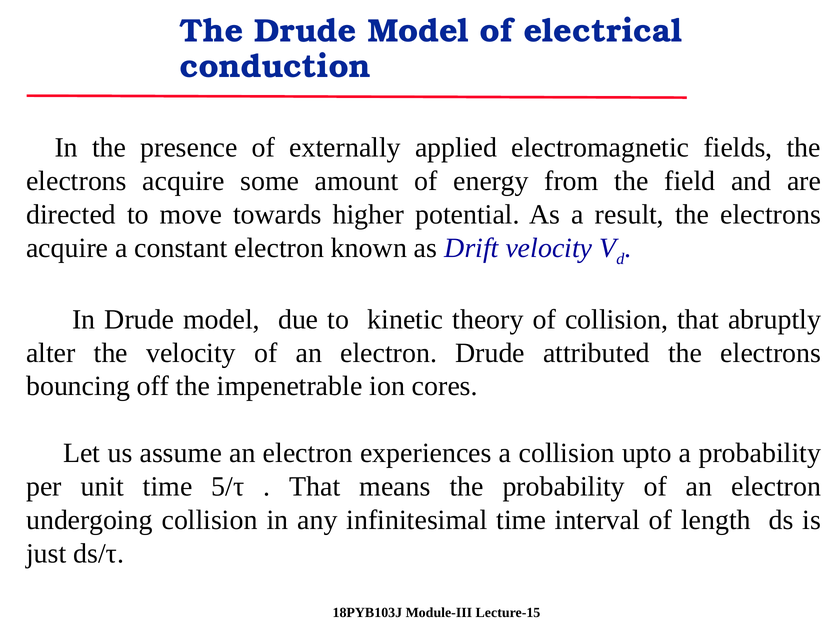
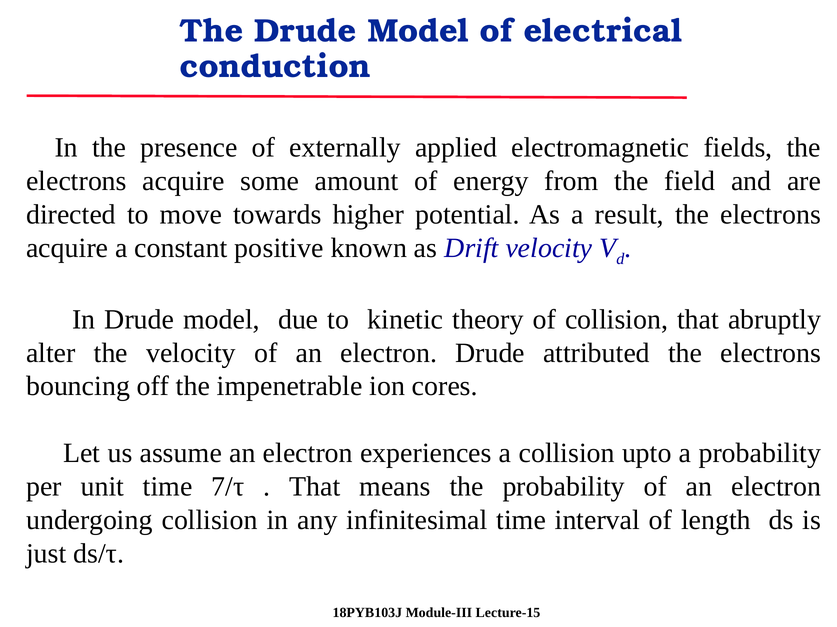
constant electron: electron -> positive (279, 248)
5/τ: 5/τ -> 7/τ (228, 487)
